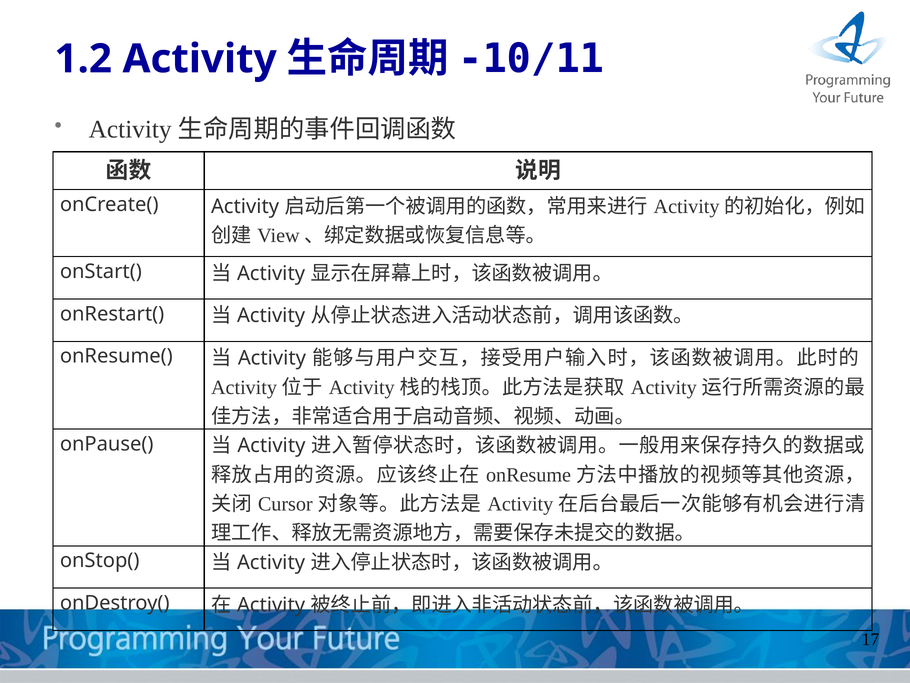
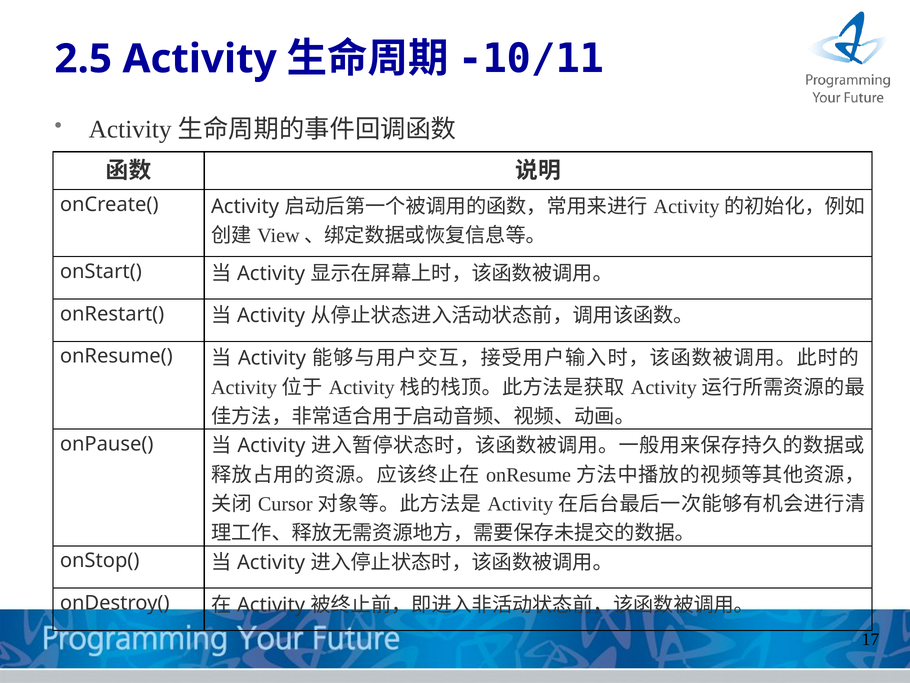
1.2: 1.2 -> 2.5 (83, 59)
